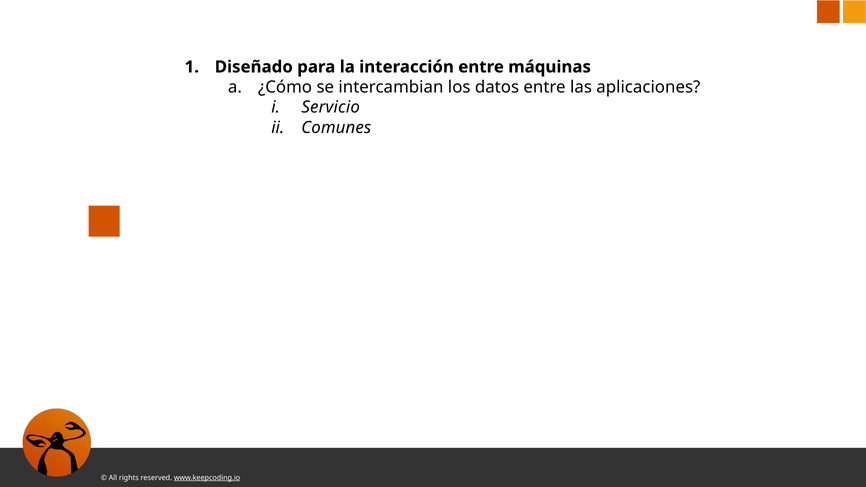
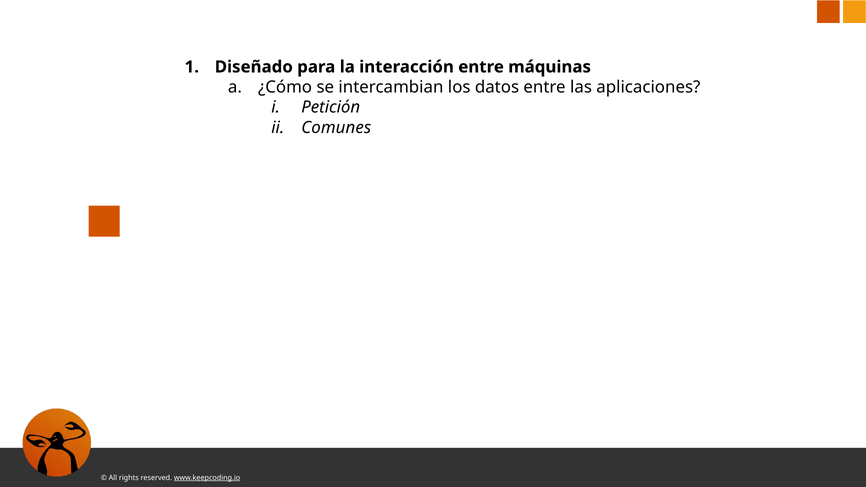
Servicio: Servicio -> Petición (331, 107)
